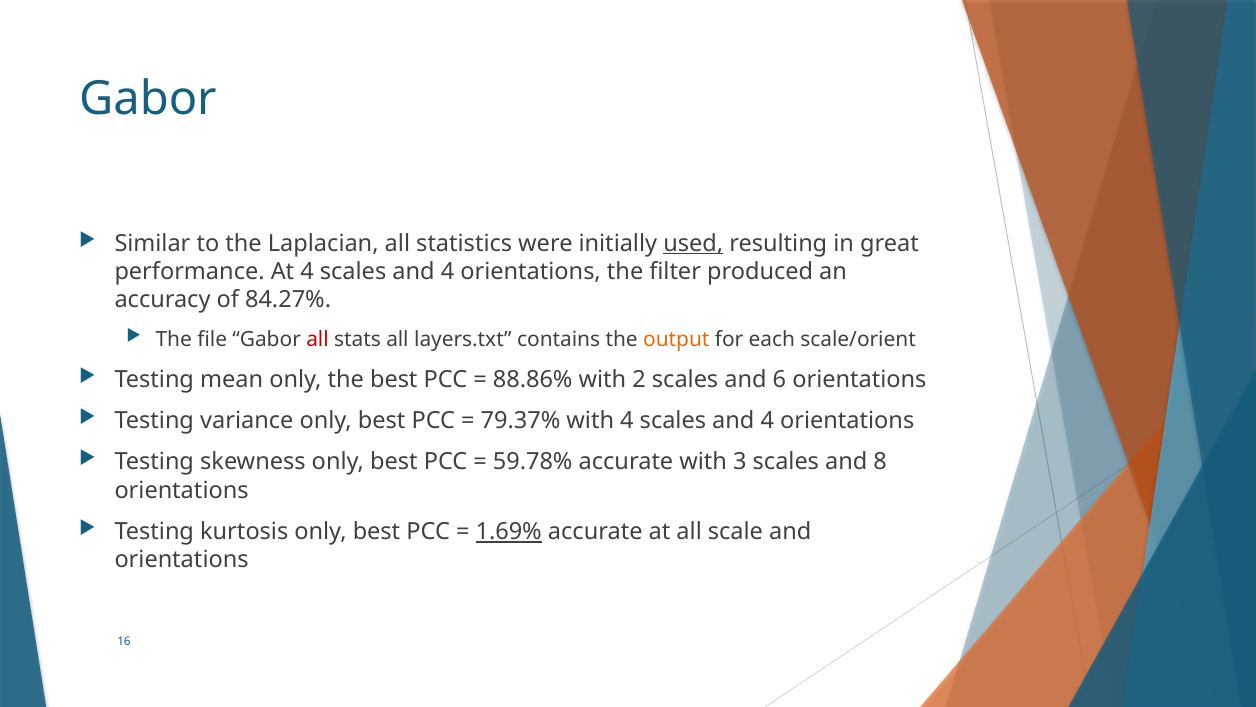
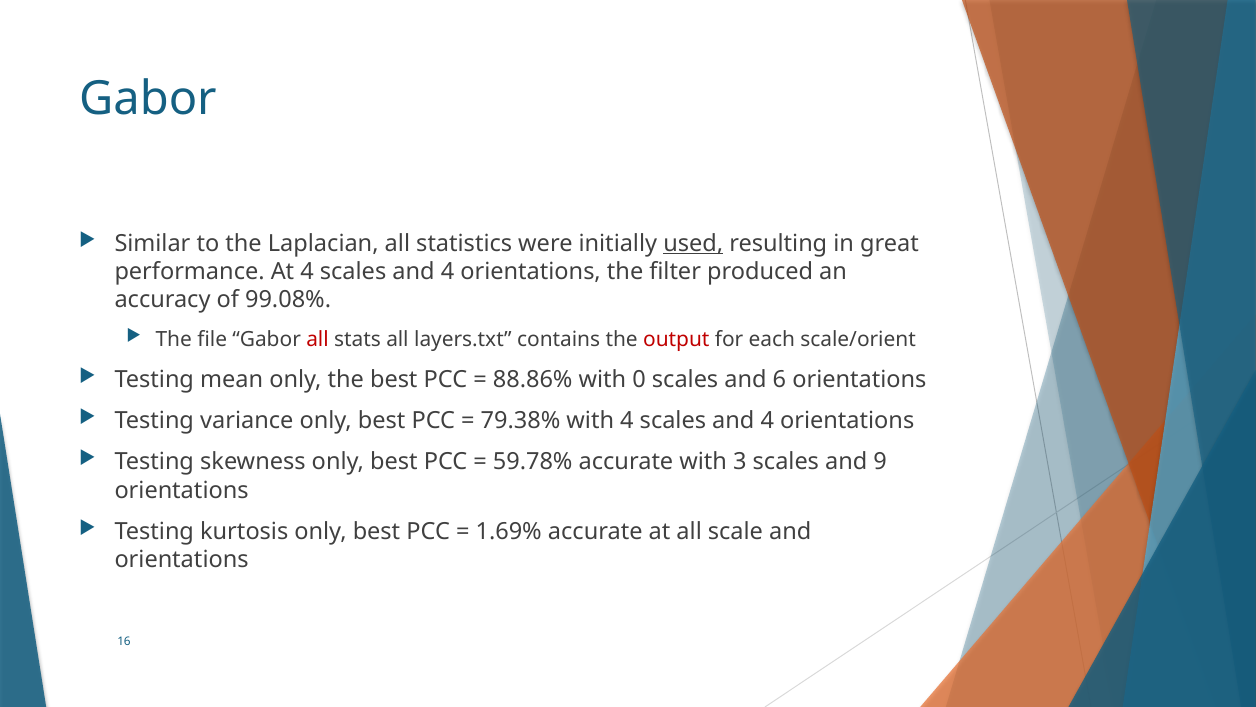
84.27%: 84.27% -> 99.08% (288, 300)
output colour: orange -> red (676, 339)
2: 2 -> 0 (639, 379)
79.37%: 79.37% -> 79.38% (521, 421)
8: 8 -> 9 (880, 462)
1.69% underline: present -> none (509, 531)
